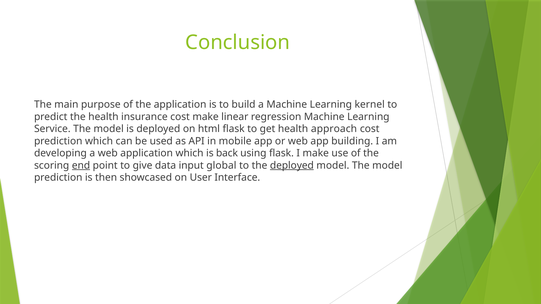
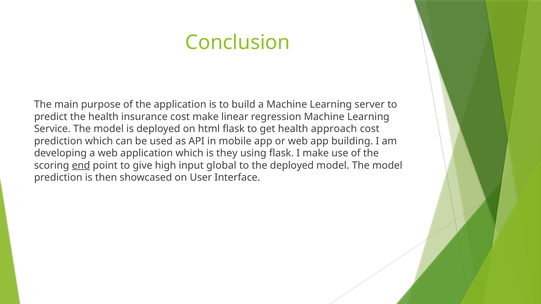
kernel: kernel -> server (370, 105)
back: back -> they (227, 153)
data: data -> high (166, 166)
deployed underline: present -> none (292, 166)
